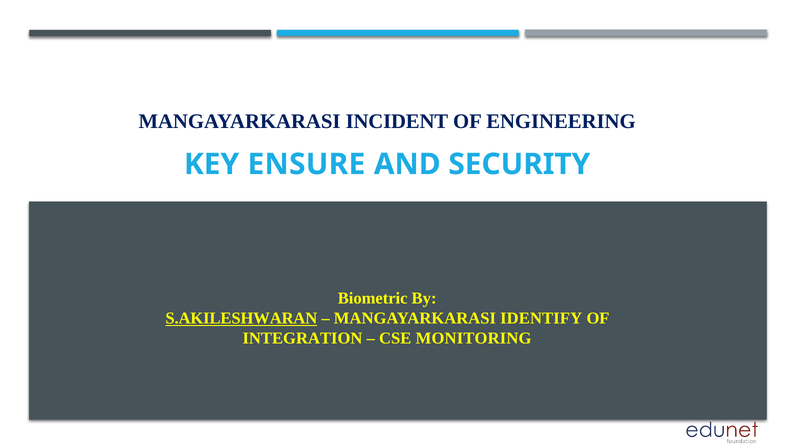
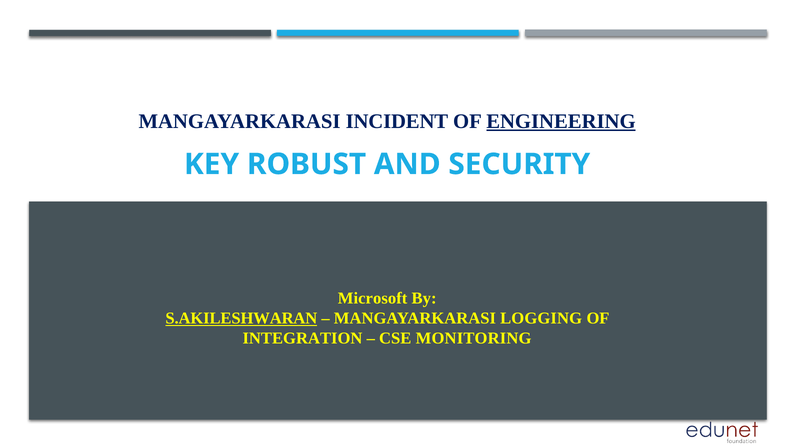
ENGINEERING underline: none -> present (561, 121)
ENSURE: ENSURE -> ROBUST (307, 164)
Biometric: Biometric -> Microsoft (373, 298)
IDENTIFY: IDENTIFY -> LOGGING (541, 318)
